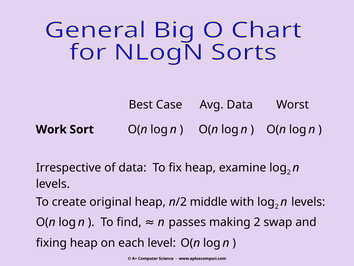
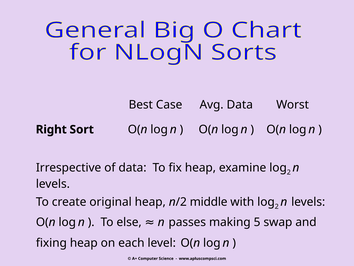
Work: Work -> Right (51, 129)
find: find -> else (129, 222)
making 2: 2 -> 5 (257, 222)
